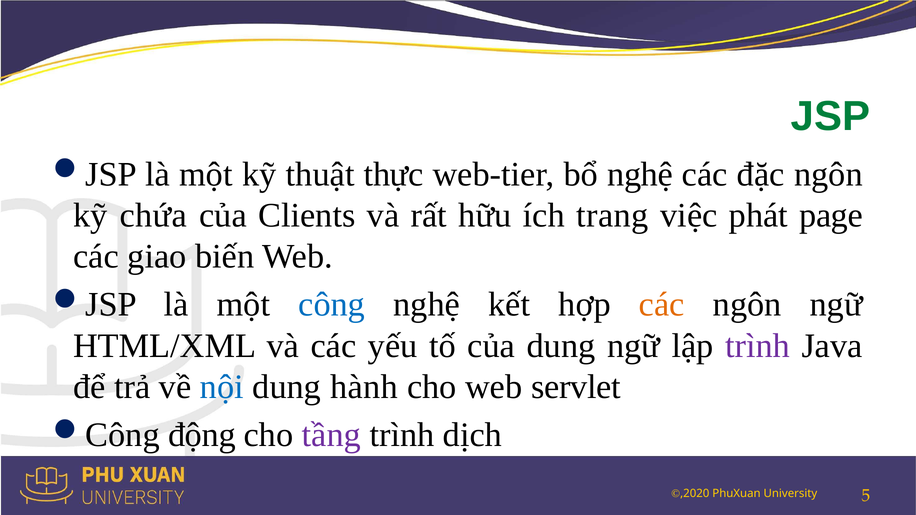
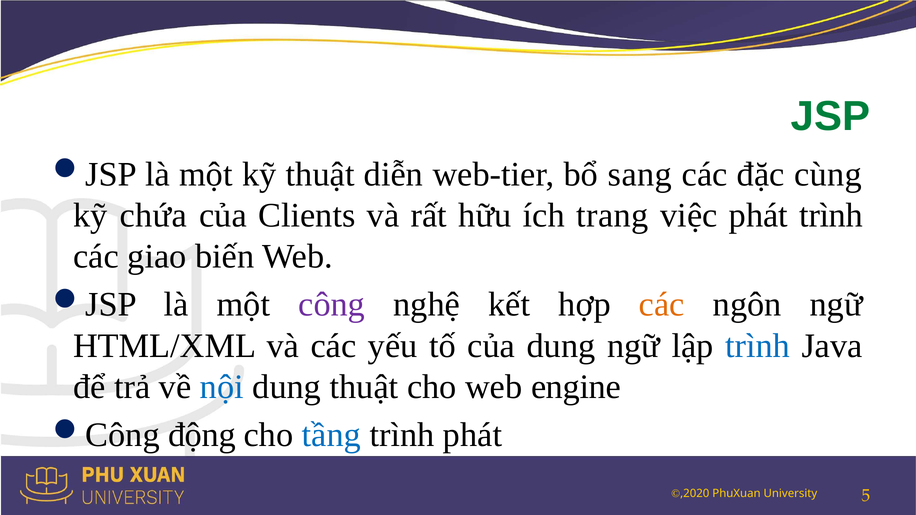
thực: thực -> diễn (394, 174)
bổ nghệ: nghệ -> sang (640, 174)
đặc ngôn: ngôn -> cùng (828, 174)
phát page: page -> trình (831, 216)
công colour: blue -> purple (332, 305)
trình colour: purple -> blue (758, 346)
dung hành: hành -> thuật (364, 387)
servlet: servlet -> engine (576, 387)
tầng colour: purple -> blue (331, 435)
trình dịch: dịch -> phát (473, 435)
